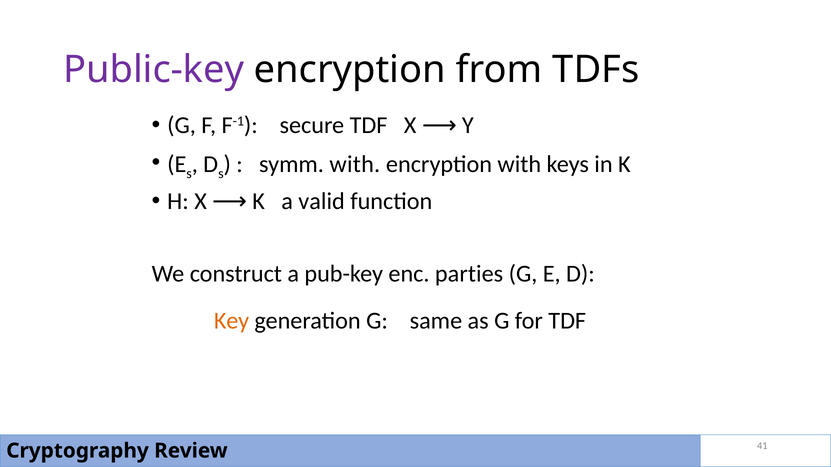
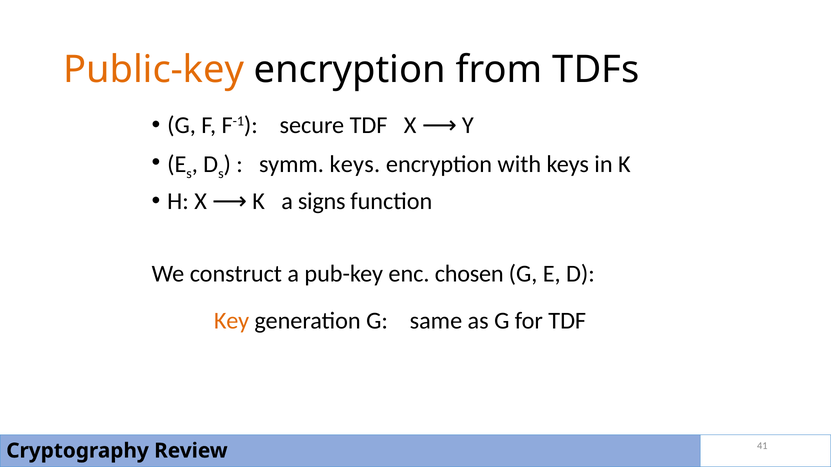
Public-key colour: purple -> orange (154, 70)
symm with: with -> keys (355, 164)
valid: valid -> signs (322, 201)
parties: parties -> chosen (469, 274)
